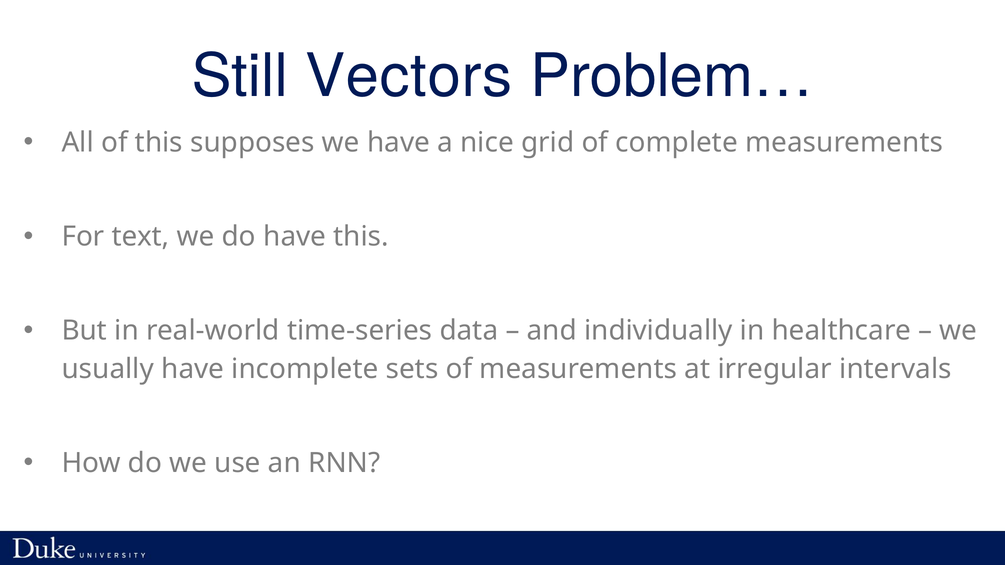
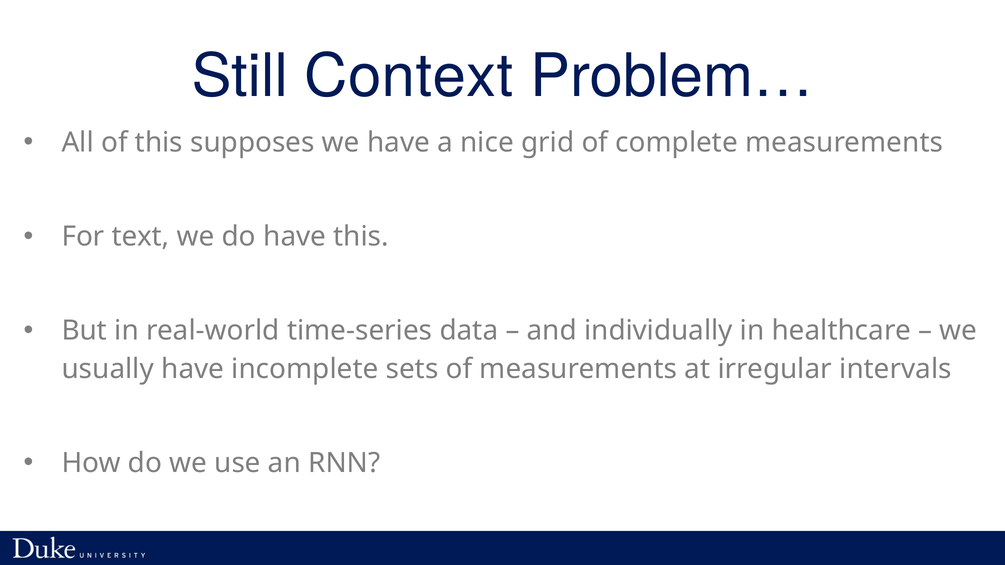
Vectors: Vectors -> Context (409, 77)
